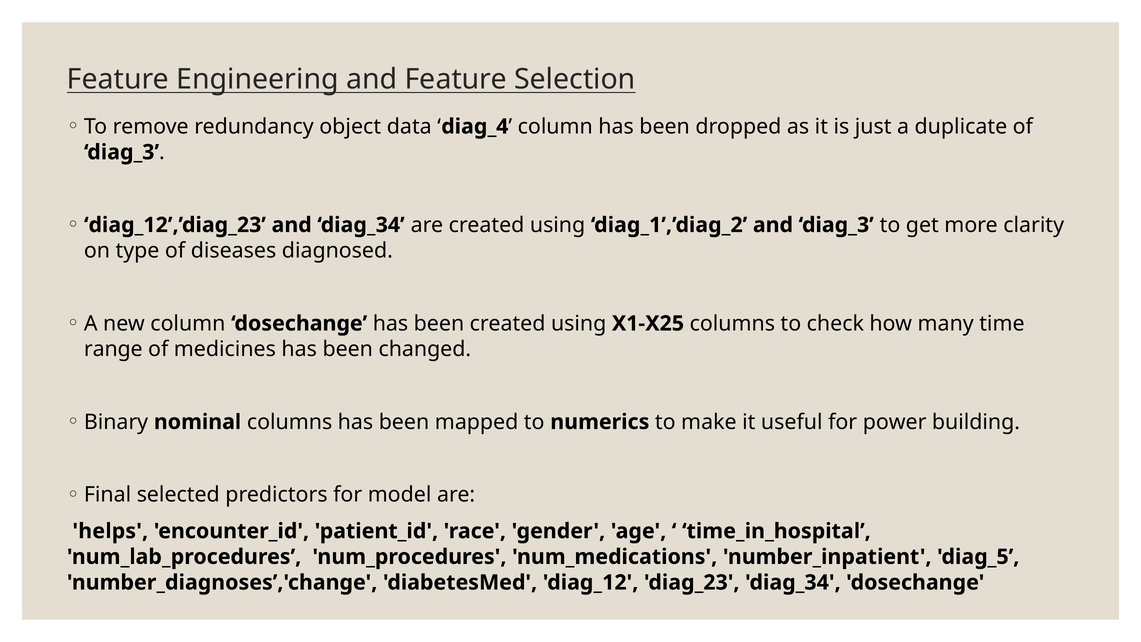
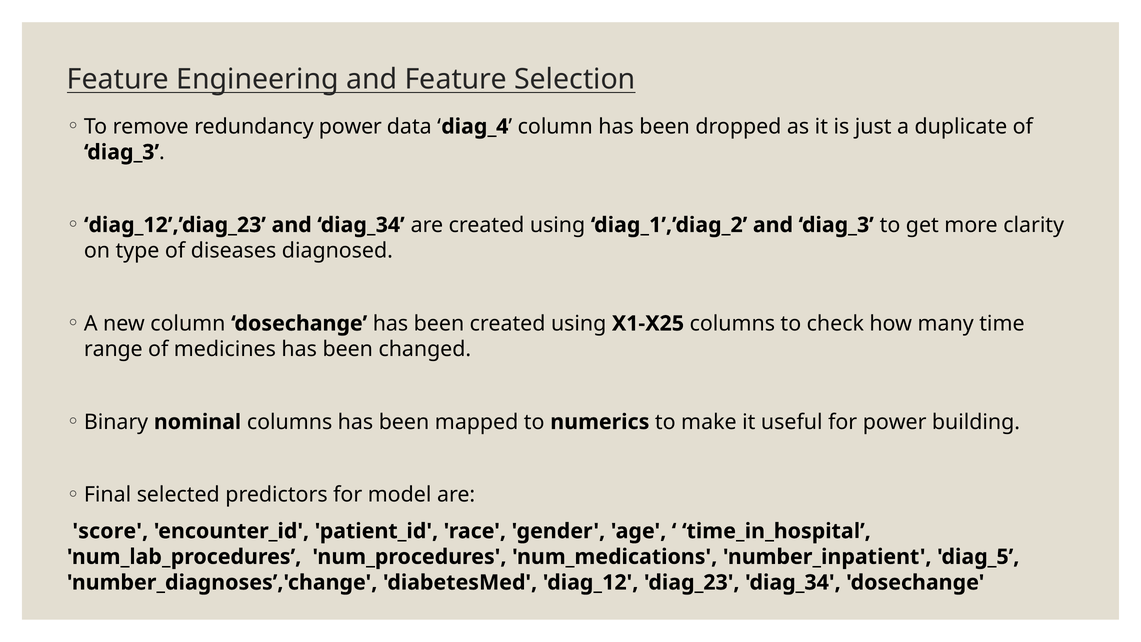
redundancy object: object -> power (350, 127)
helps: helps -> score (110, 531)
